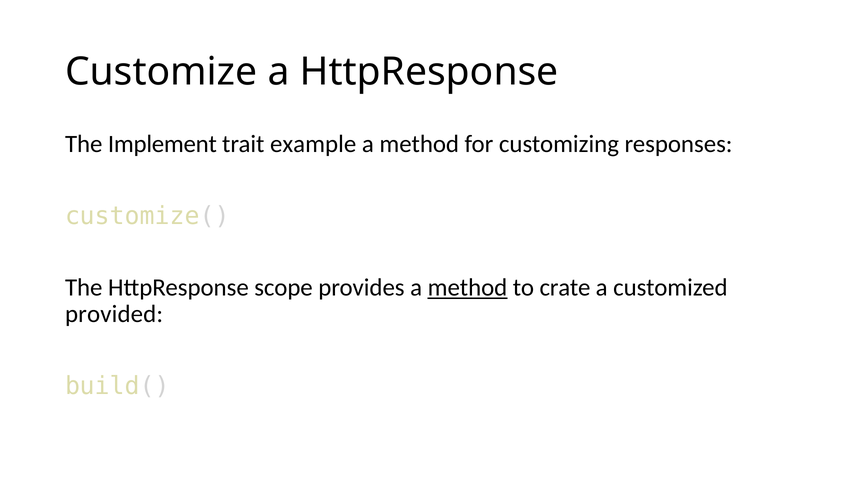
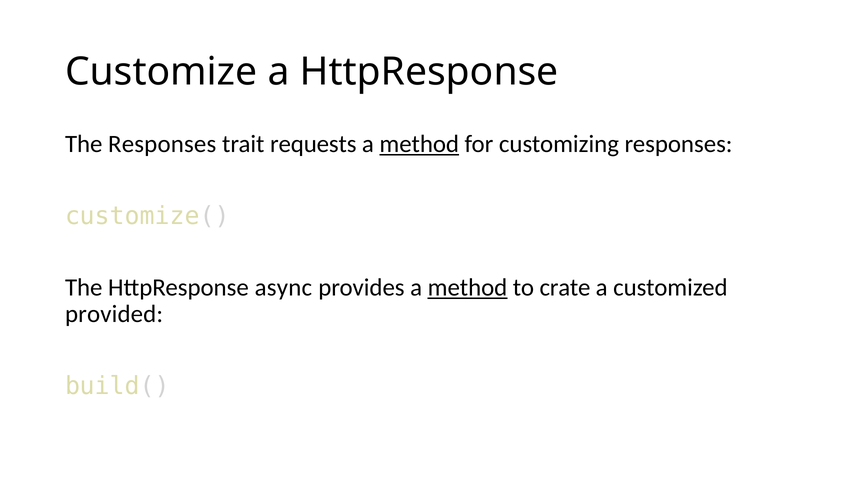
The Implement: Implement -> Responses (162, 144)
example: example -> requests (313, 144)
method underline: none -> present (419, 144)
scope: scope -> async (283, 287)
